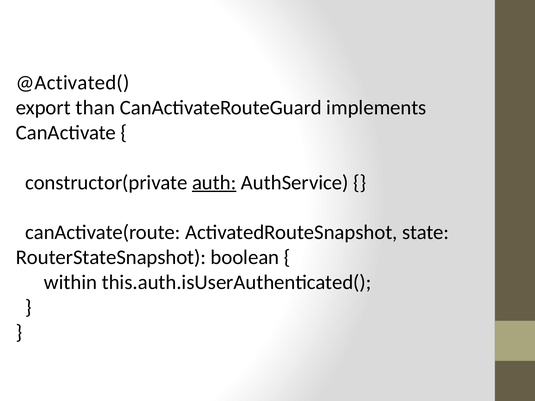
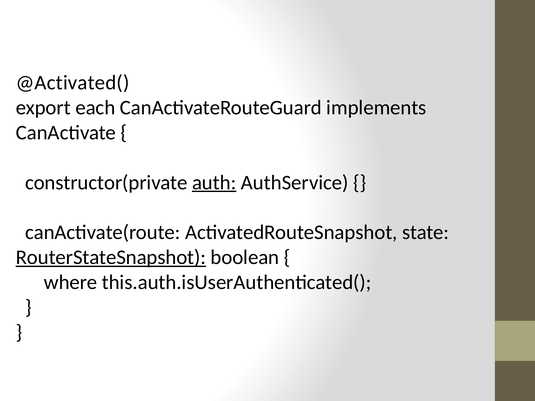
than: than -> each (95, 108)
RouterStateSnapshot underline: none -> present (111, 258)
within: within -> where (71, 283)
